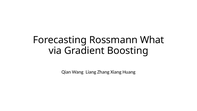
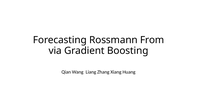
What: What -> From (152, 40)
